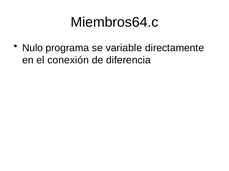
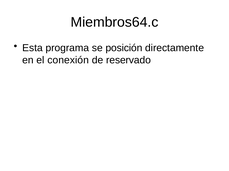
Nulo: Nulo -> Esta (33, 48)
variable: variable -> posición (124, 48)
diferencia: diferencia -> reservado (128, 60)
